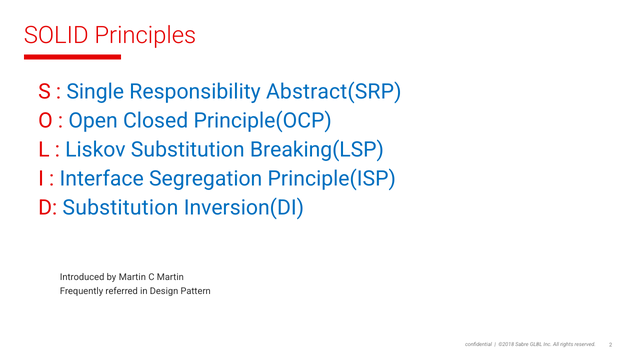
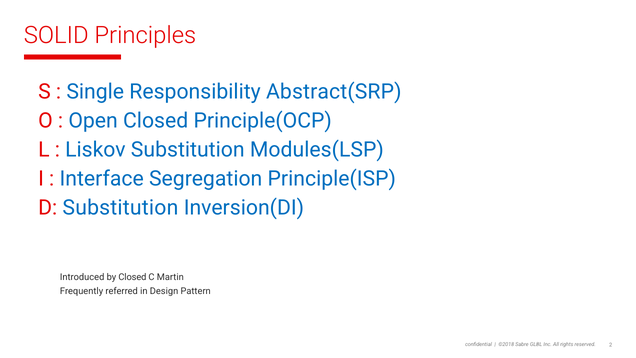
Breaking(LSP: Breaking(LSP -> Modules(LSP (317, 150)
by Martin: Martin -> Closed (132, 277)
